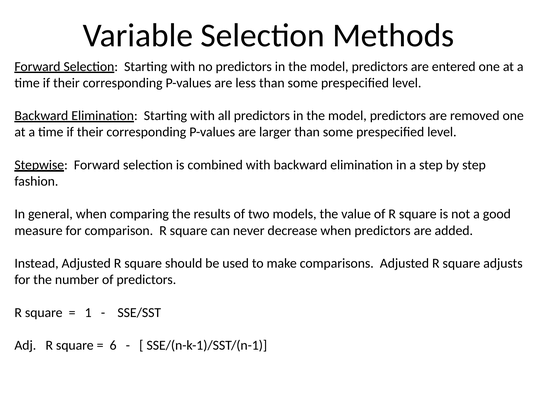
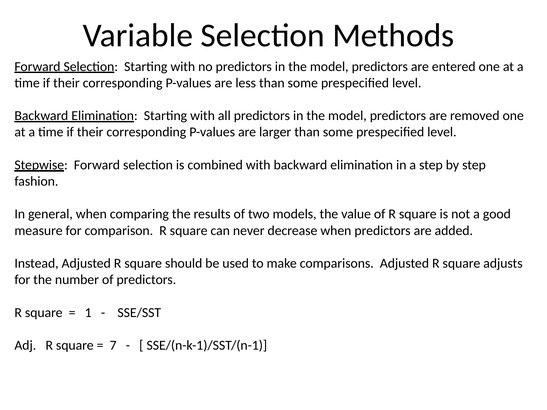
6: 6 -> 7 (113, 346)
